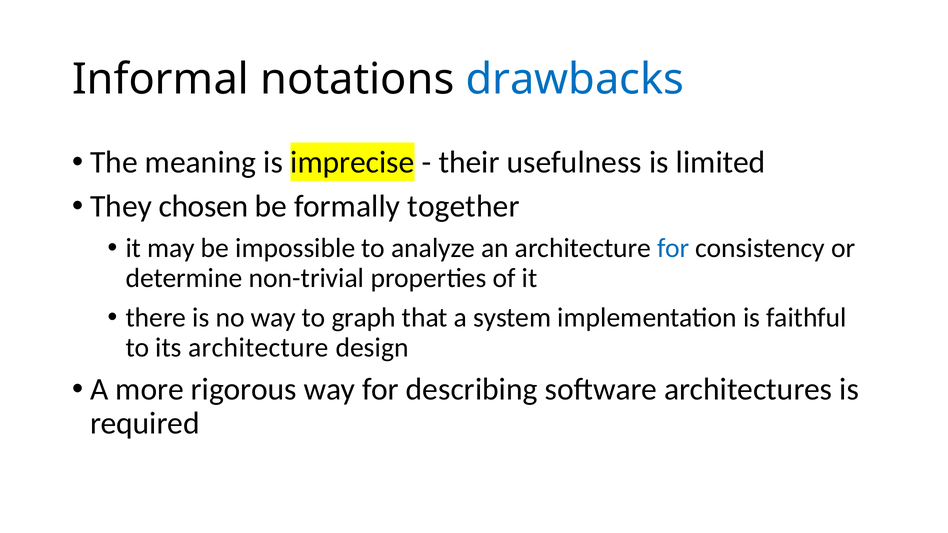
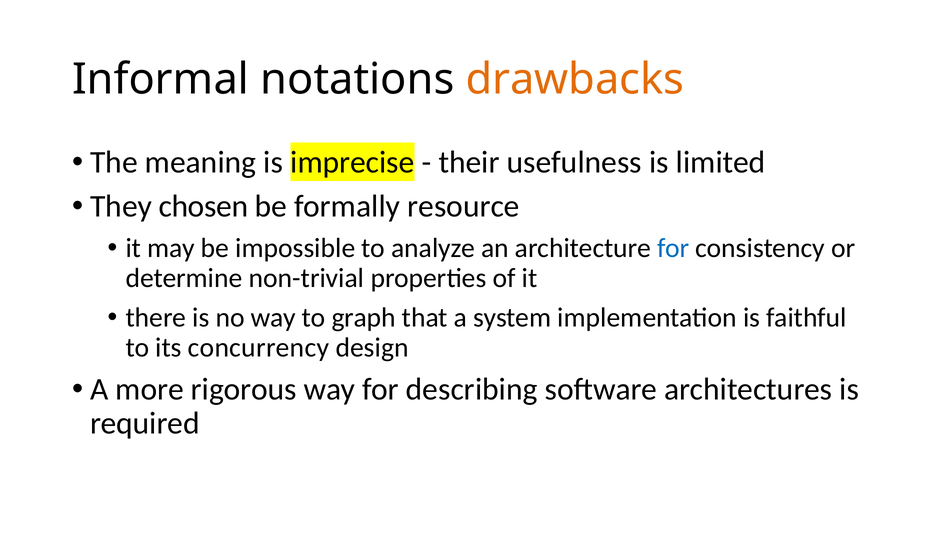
drawbacks colour: blue -> orange (575, 80)
together: together -> resource (464, 206)
its architecture: architecture -> concurrency (259, 348)
